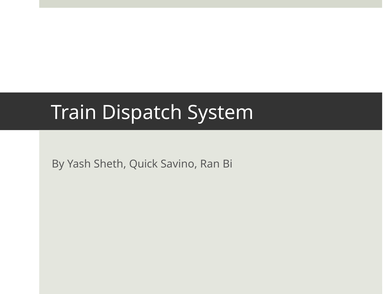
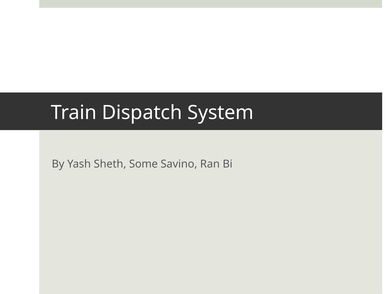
Quick: Quick -> Some (143, 164)
